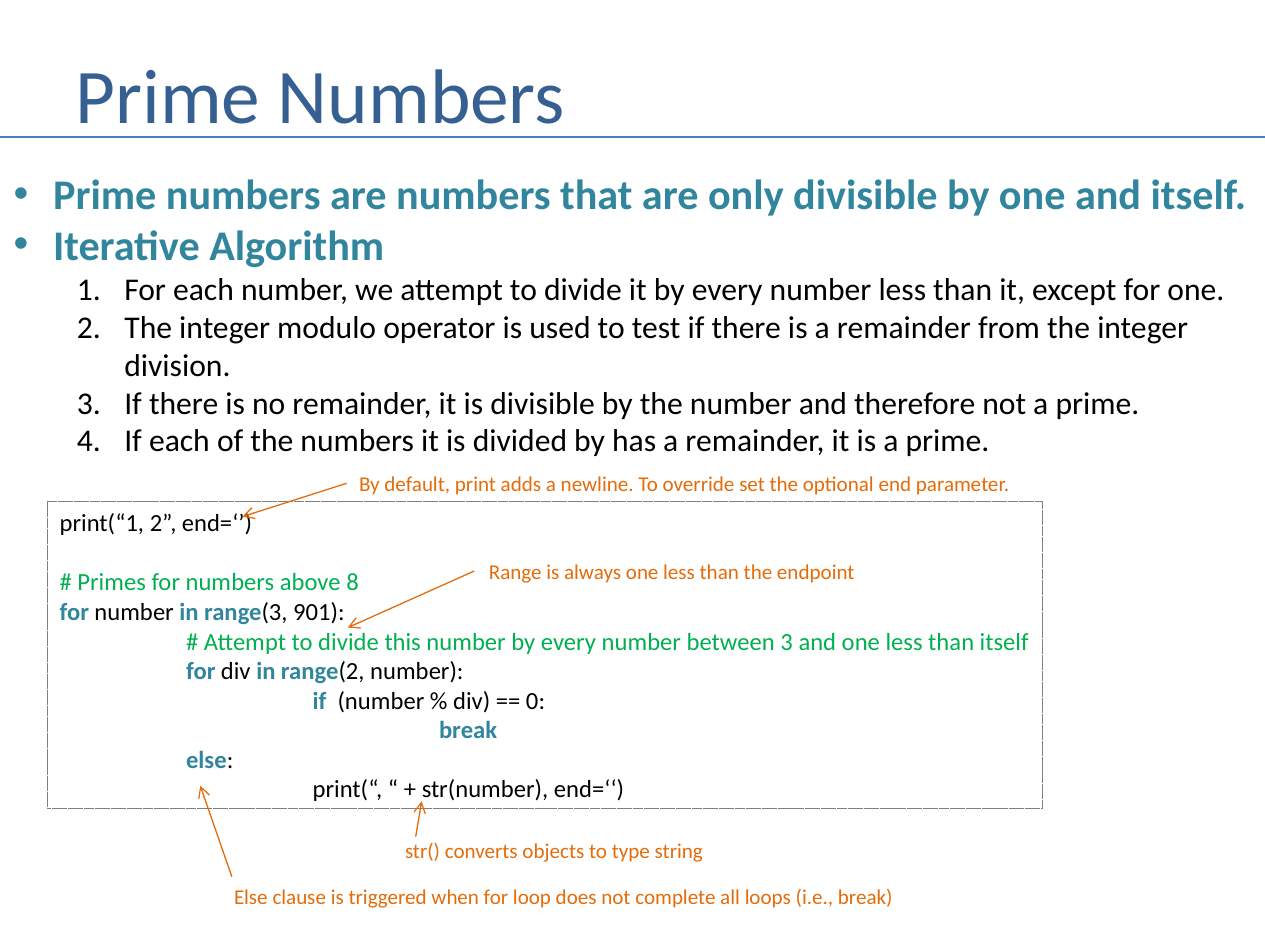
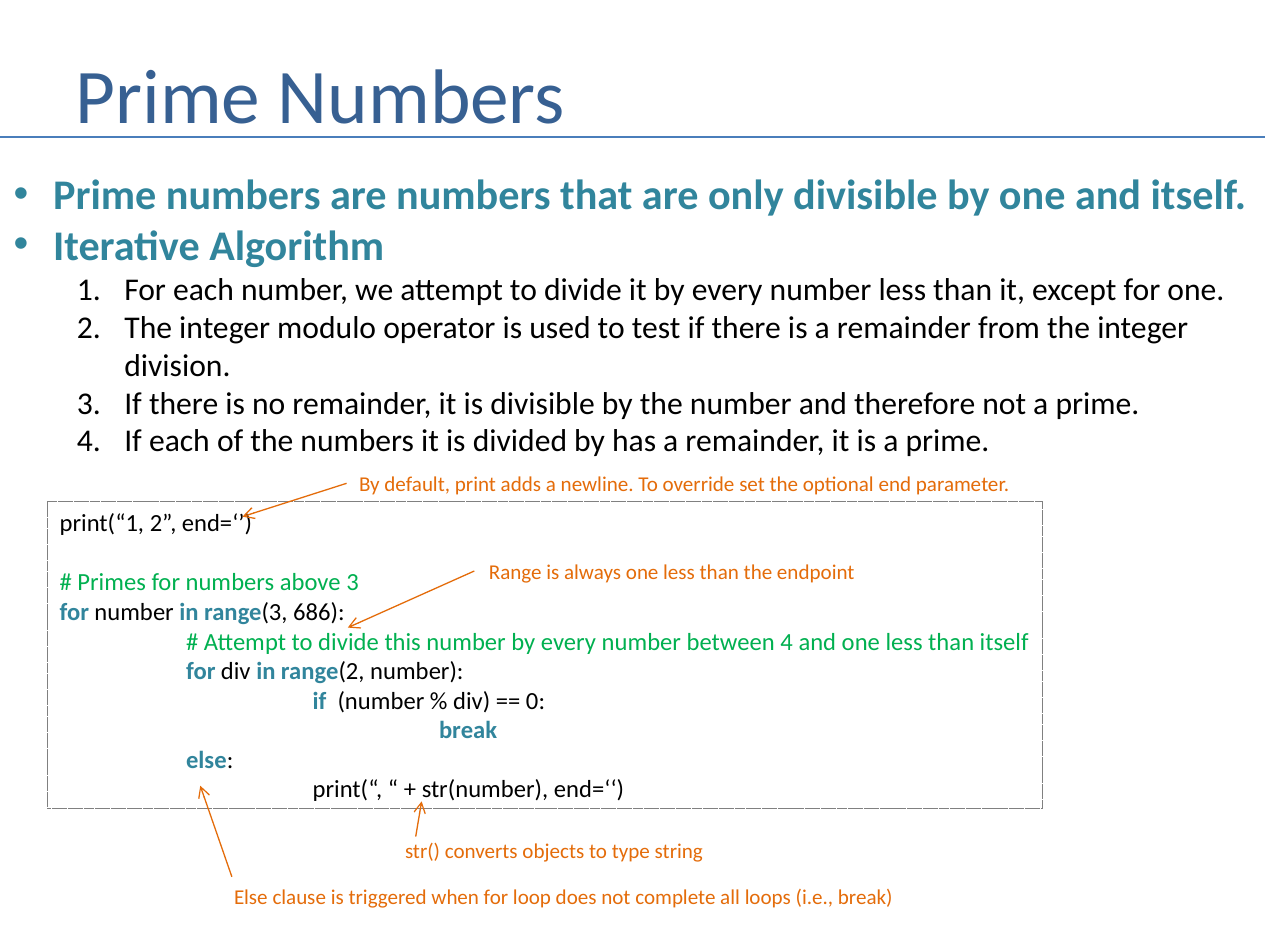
above 8: 8 -> 3 (353, 583)
901: 901 -> 686 (319, 612)
between 3: 3 -> 4 (787, 642)
